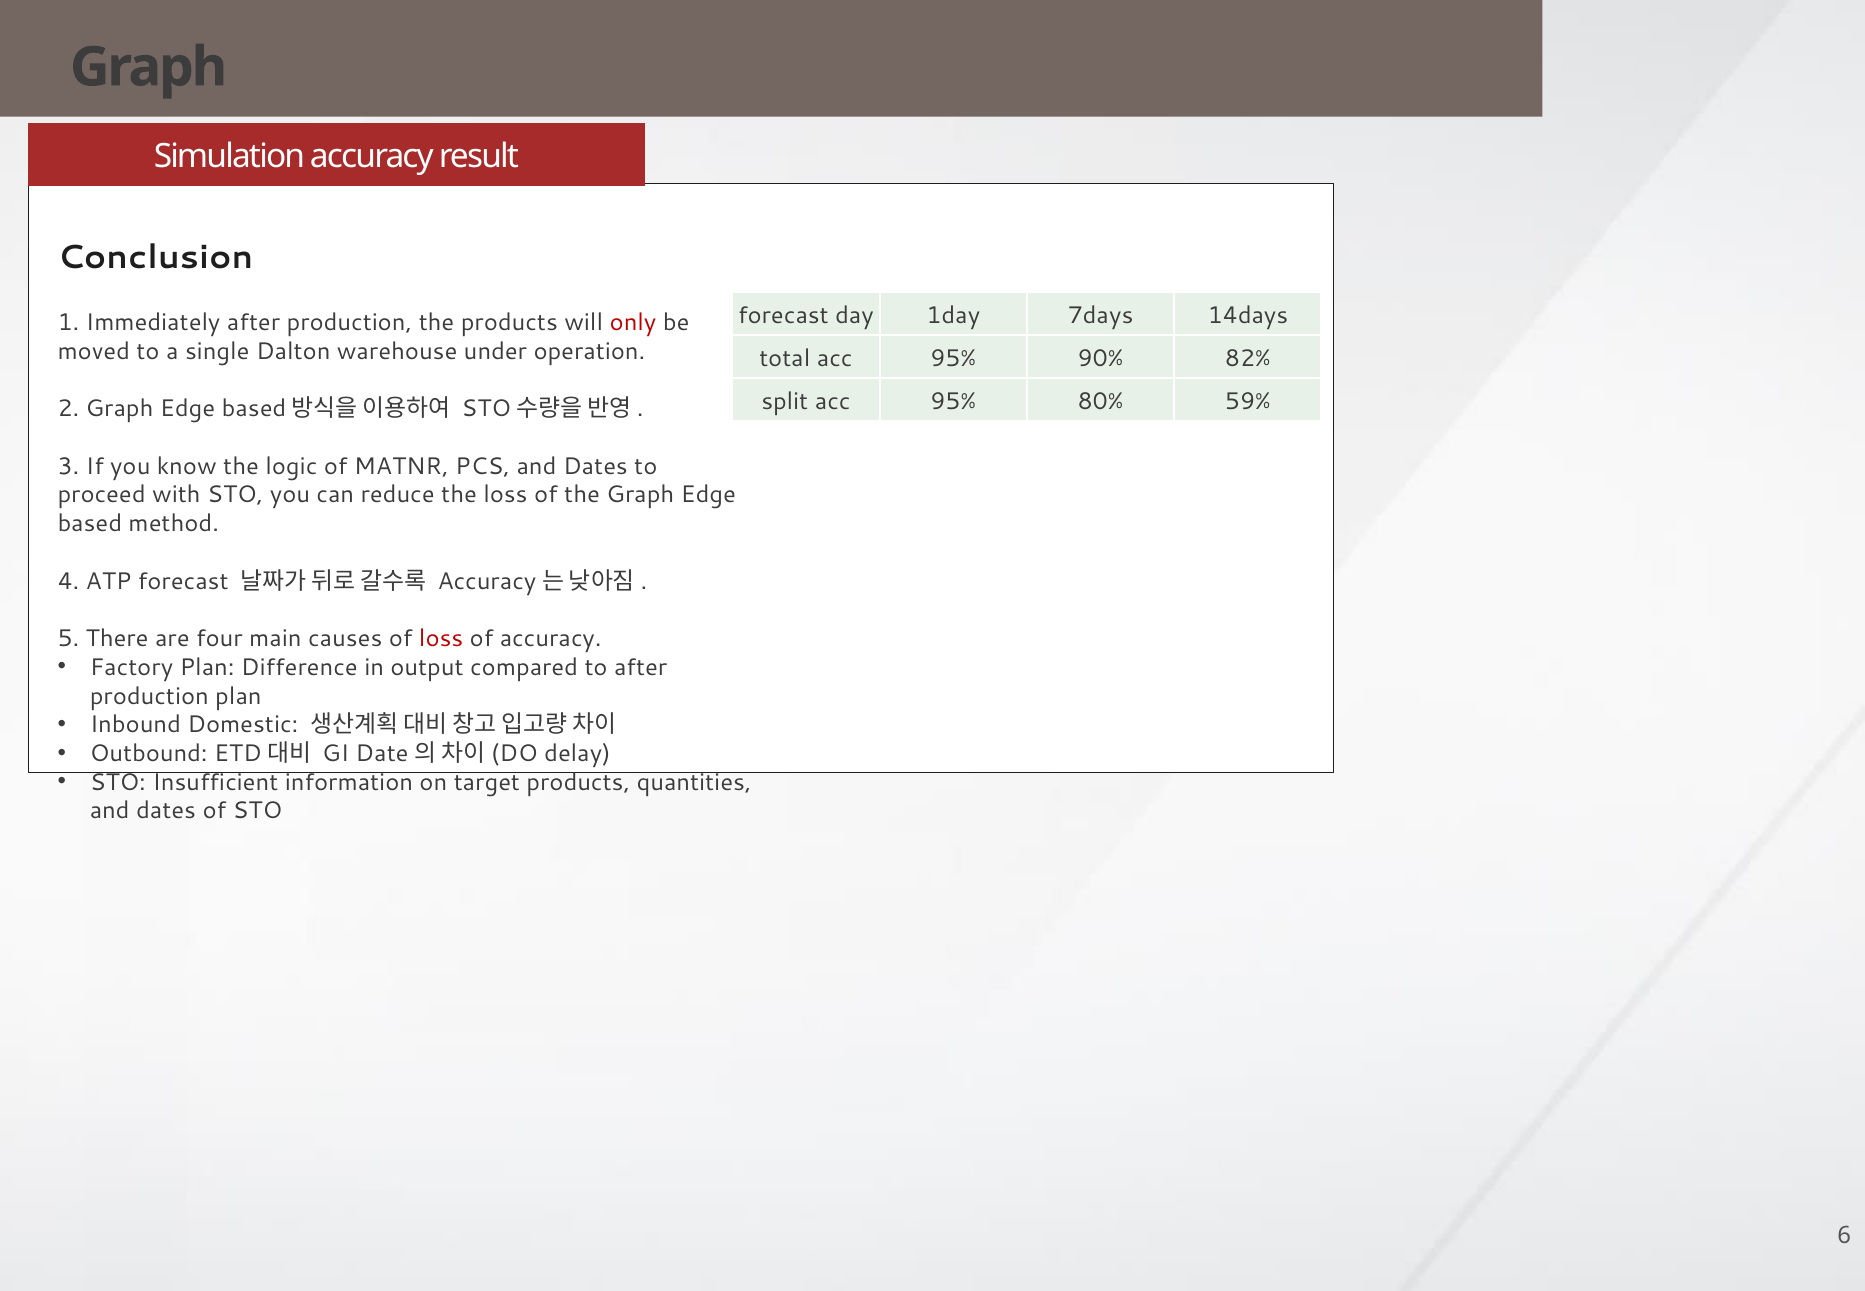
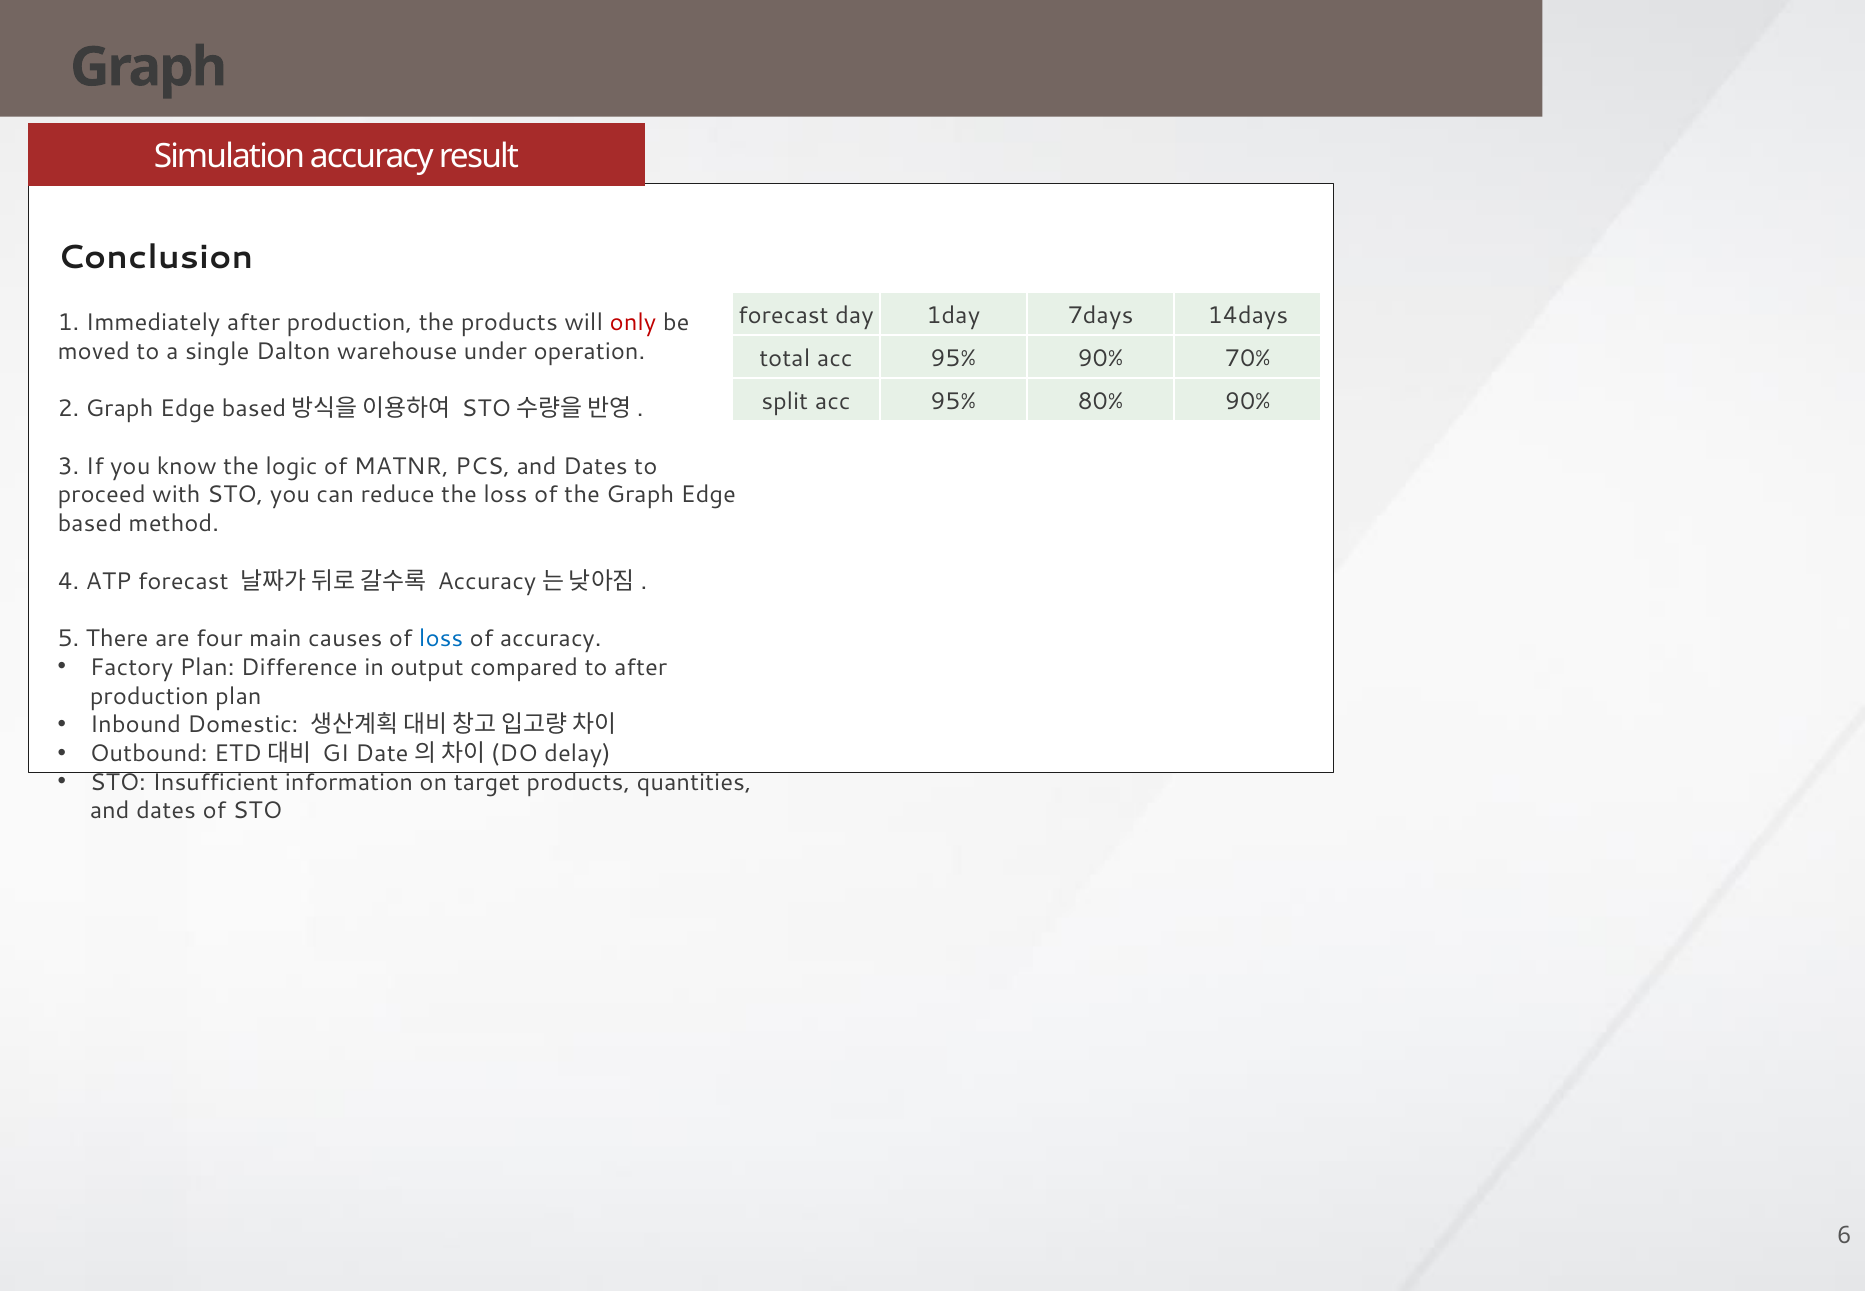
82%: 82% -> 70% (1248, 359)
80% 59%: 59% -> 90% (1248, 402)
loss colour: red -> blue (441, 639)
